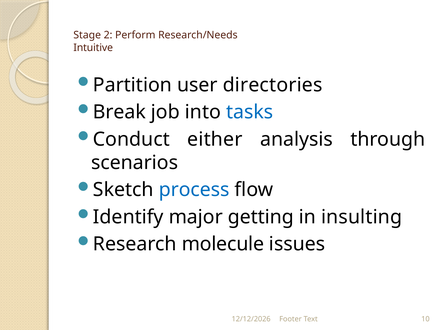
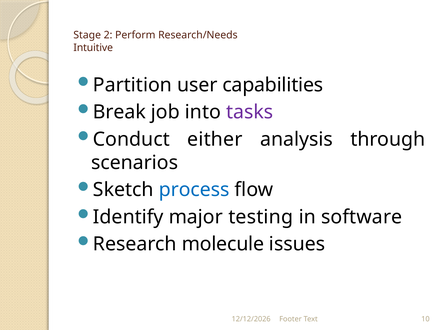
directories: directories -> capabilities (273, 85)
tasks colour: blue -> purple (250, 112)
getting: getting -> testing (261, 217)
insulting: insulting -> software (362, 217)
